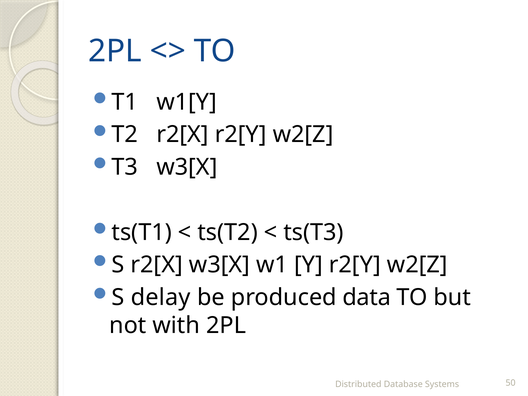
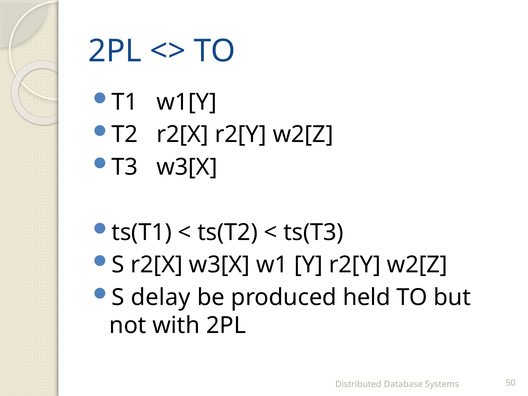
data: data -> held (367, 297)
